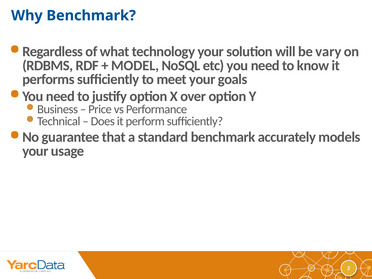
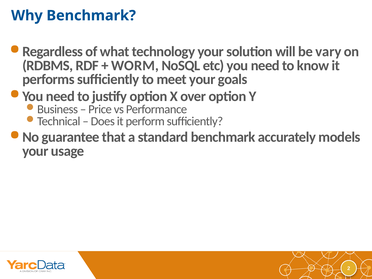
MODEL: MODEL -> WORM (135, 65)
